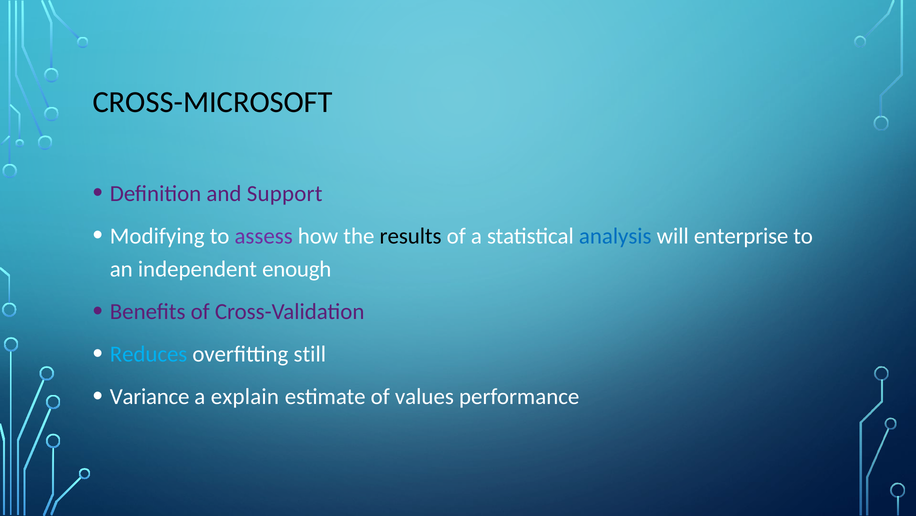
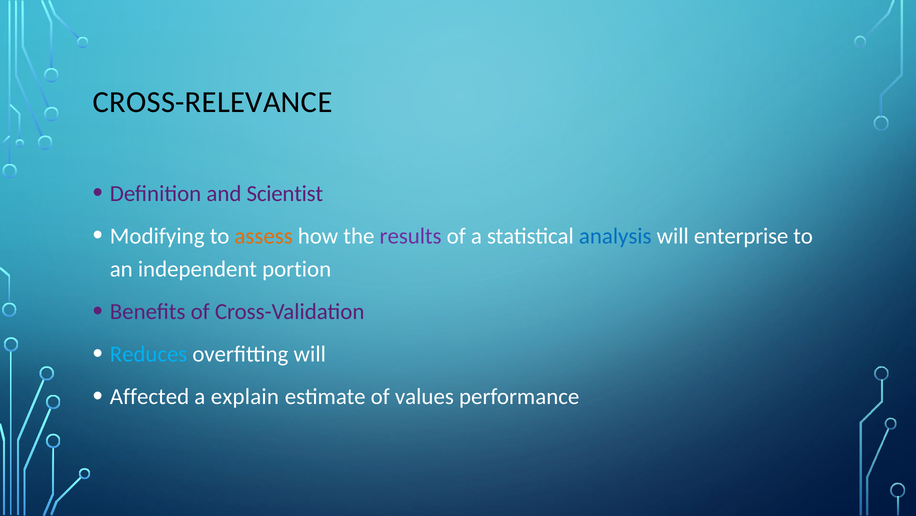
CROSS-MICROSOFT: CROSS-MICROSOFT -> CROSS-RELEVANCE (213, 102)
Support: Support -> Scientist (285, 193)
assess colour: purple -> orange (264, 236)
results colour: black -> purple (411, 236)
enough: enough -> portion (297, 269)
overfitting still: still -> will (310, 354)
Variance: Variance -> Affected (149, 396)
